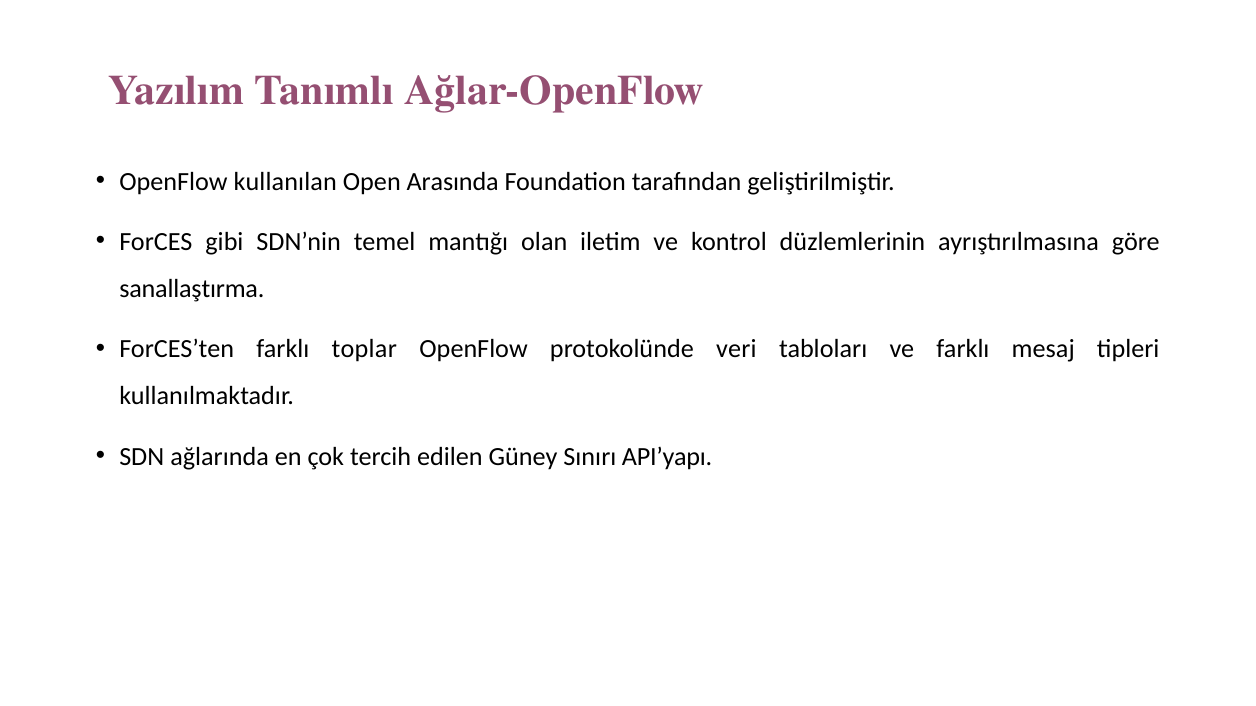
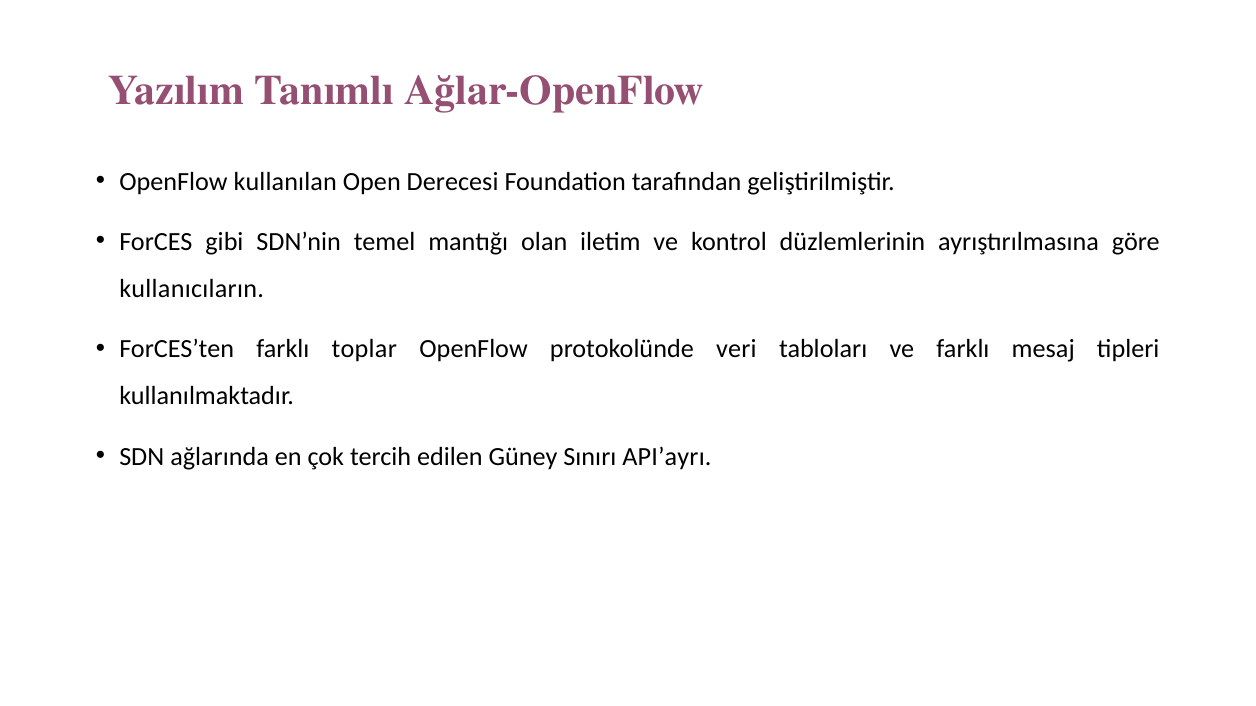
Arasında: Arasında -> Derecesi (453, 182)
sanallaştırma: sanallaştırma -> kullanıcıların (192, 289)
API’yapı: API’yapı -> API’ayrı (667, 457)
